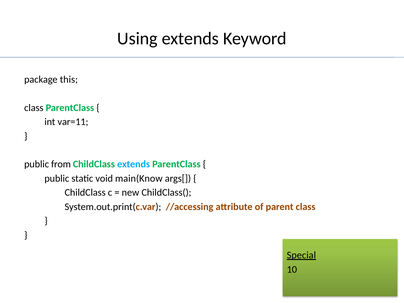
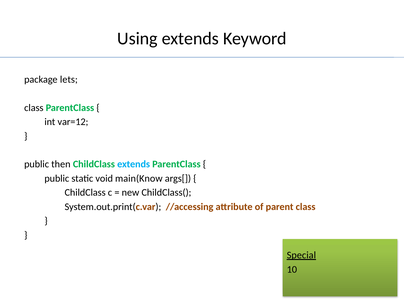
this: this -> lets (69, 79)
var=11: var=11 -> var=12 (73, 122)
from: from -> then (61, 164)
